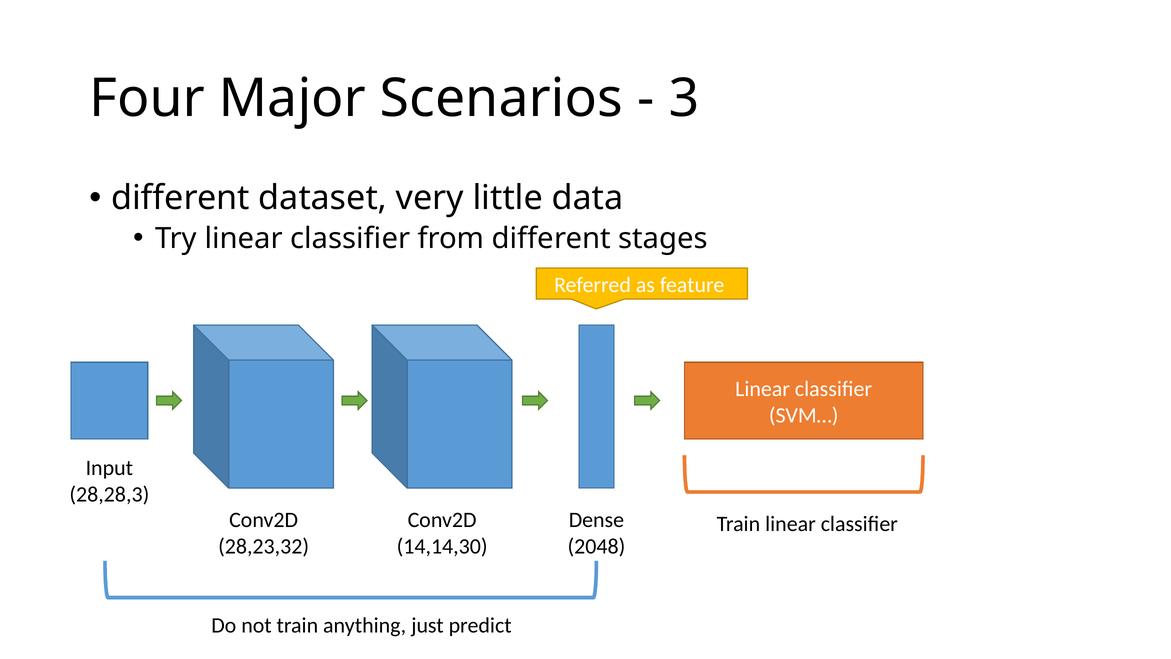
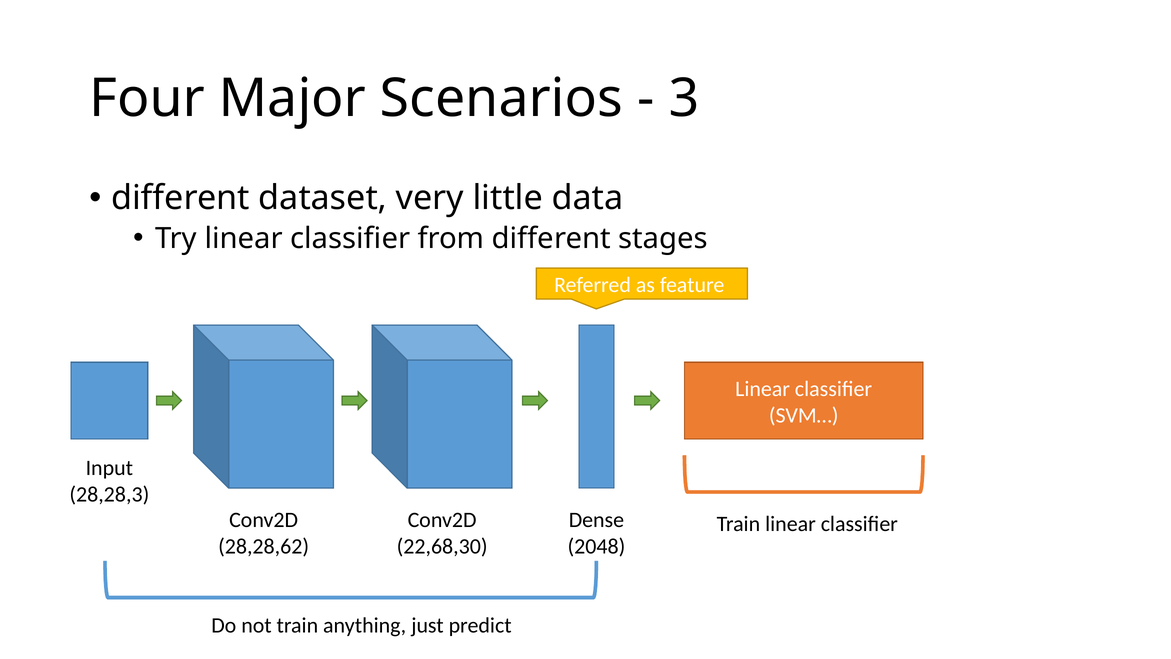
28,23,32: 28,23,32 -> 28,28,62 (264, 546)
14,14,30: 14,14,30 -> 22,68,30 (442, 546)
